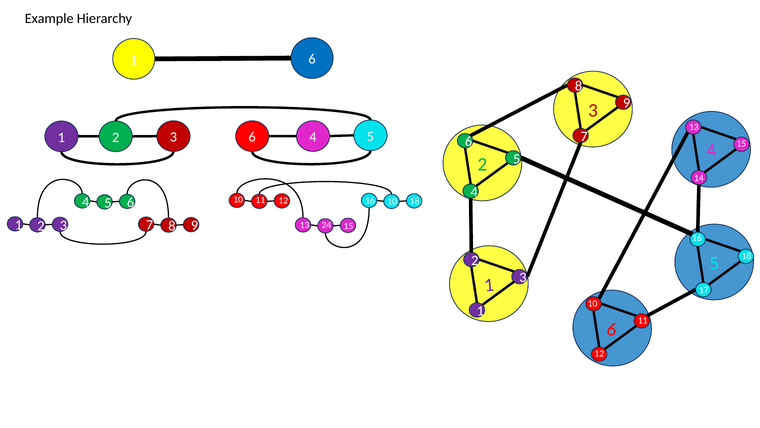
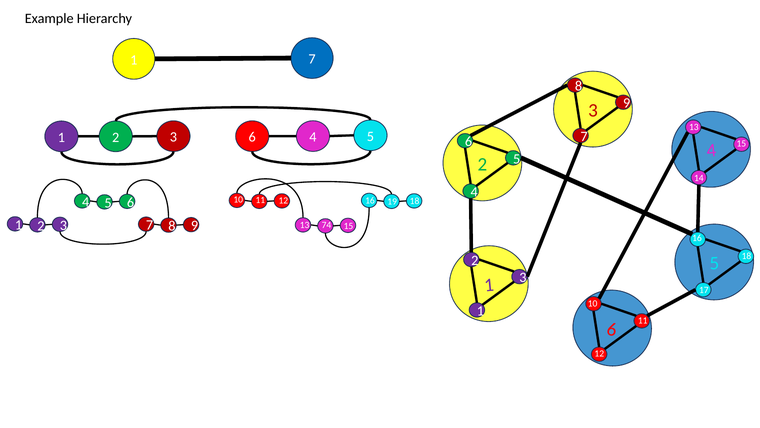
6: 6 -> 7 (312, 59)
16 10: 10 -> 19 (392, 201)
24: 24 -> 74 (326, 225)
